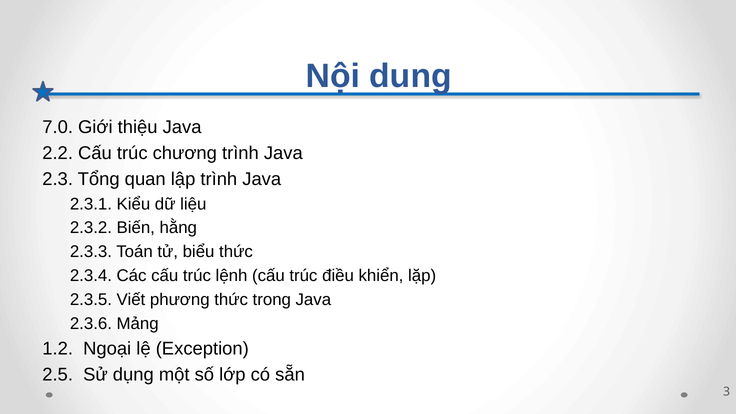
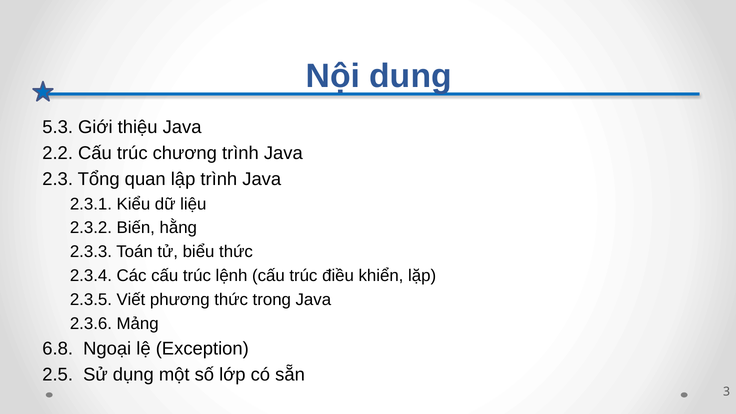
7.0: 7.0 -> 5.3 (58, 127)
1.2: 1.2 -> 6.8 (58, 349)
